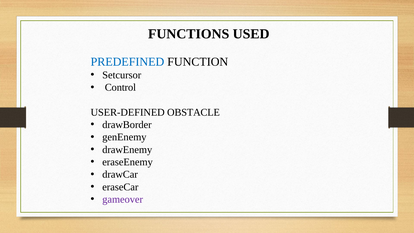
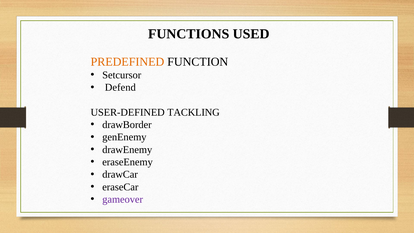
PREDEFINED colour: blue -> orange (127, 62)
Control: Control -> Defend (120, 87)
OBSTACLE: OBSTACLE -> TACKLING (193, 112)
